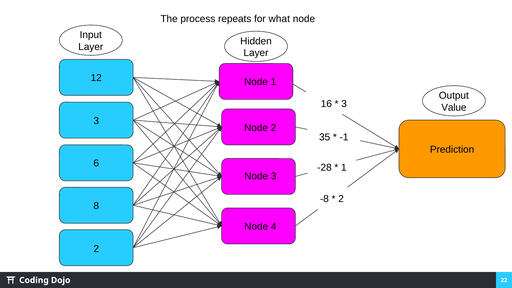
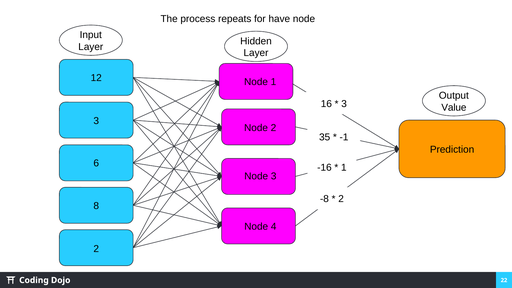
what: what -> have (279, 19)
-28: -28 -> -16 (324, 168)
